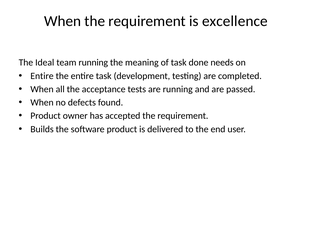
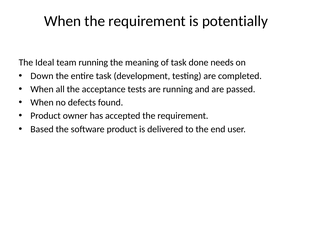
excellence: excellence -> potentially (235, 21)
Entire: Entire -> Down (42, 76)
Builds: Builds -> Based (42, 129)
